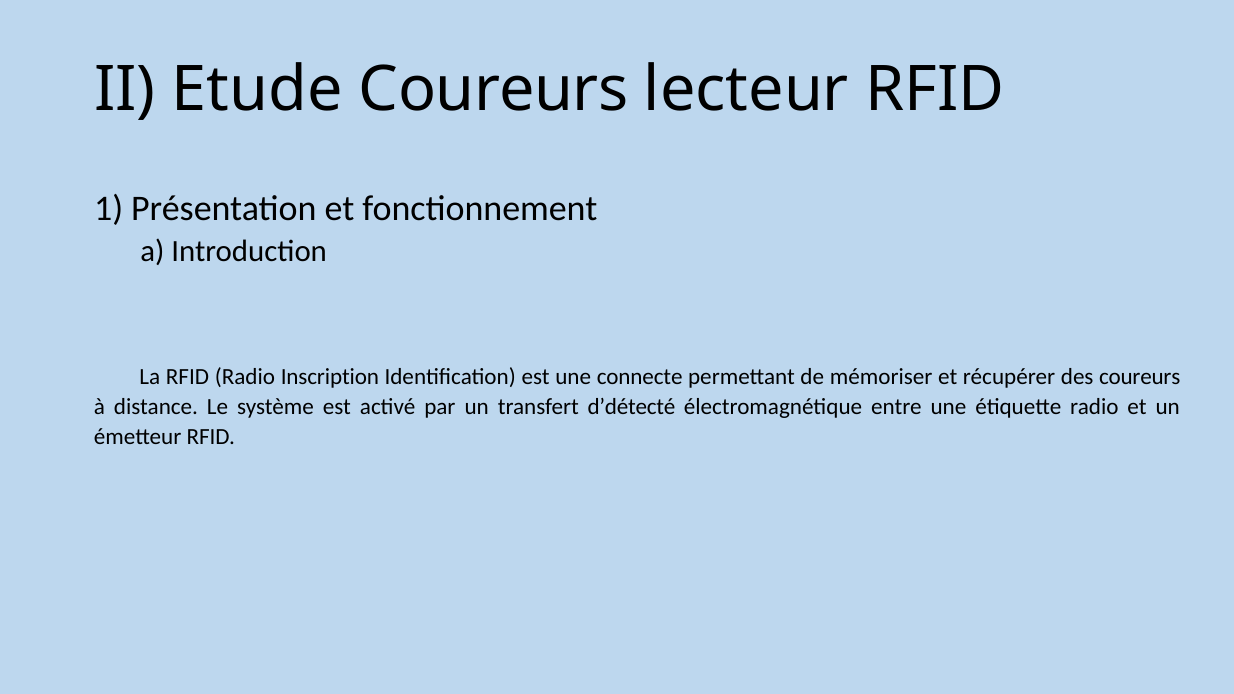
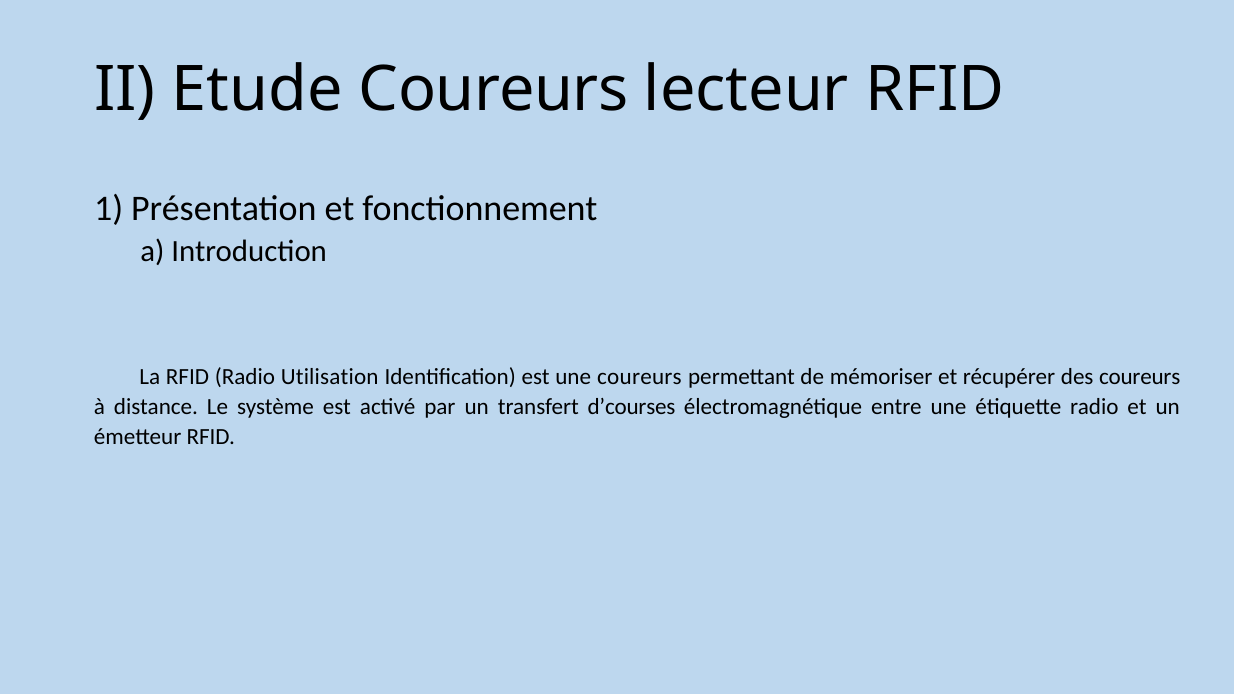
Inscription: Inscription -> Utilisation (330, 377)
une connecte: connecte -> coureurs (639, 377)
d’détecté: d’détecté -> d’courses (631, 407)
